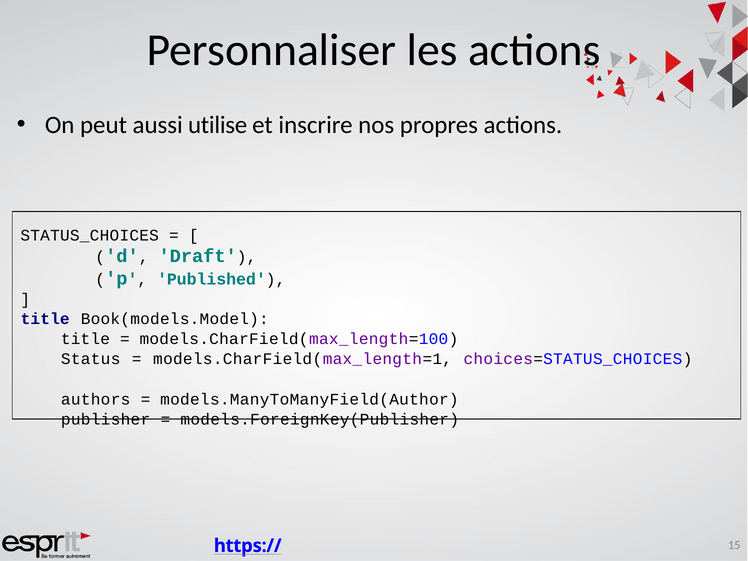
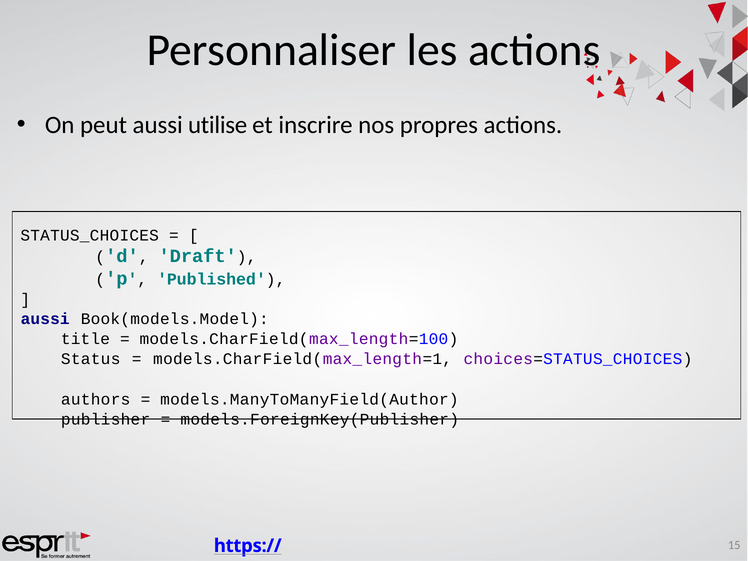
title: title -> aussi (45, 319)
